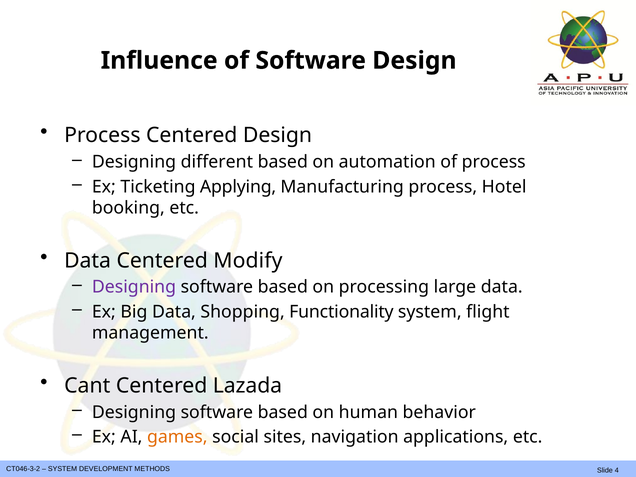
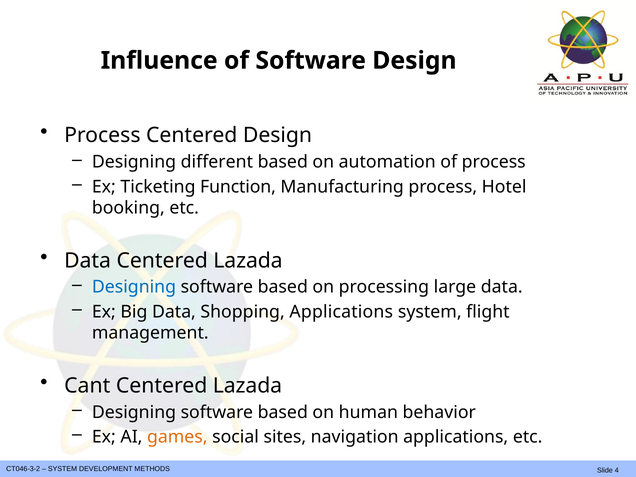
Applying: Applying -> Function (238, 187)
Data Centered Modify: Modify -> Lazada (248, 261)
Designing colour: purple -> blue (134, 287)
Shopping Functionality: Functionality -> Applications (341, 312)
